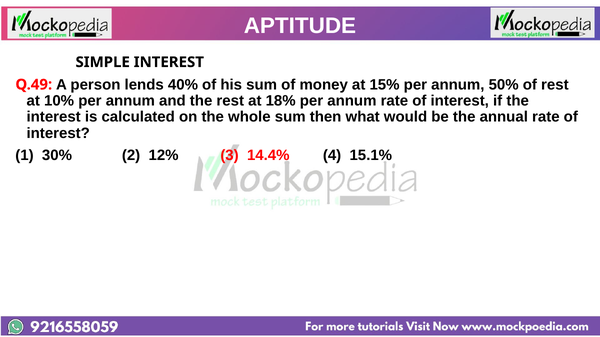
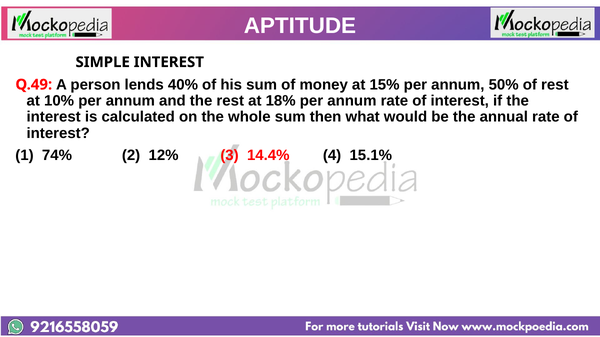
30%: 30% -> 74% (57, 156)
